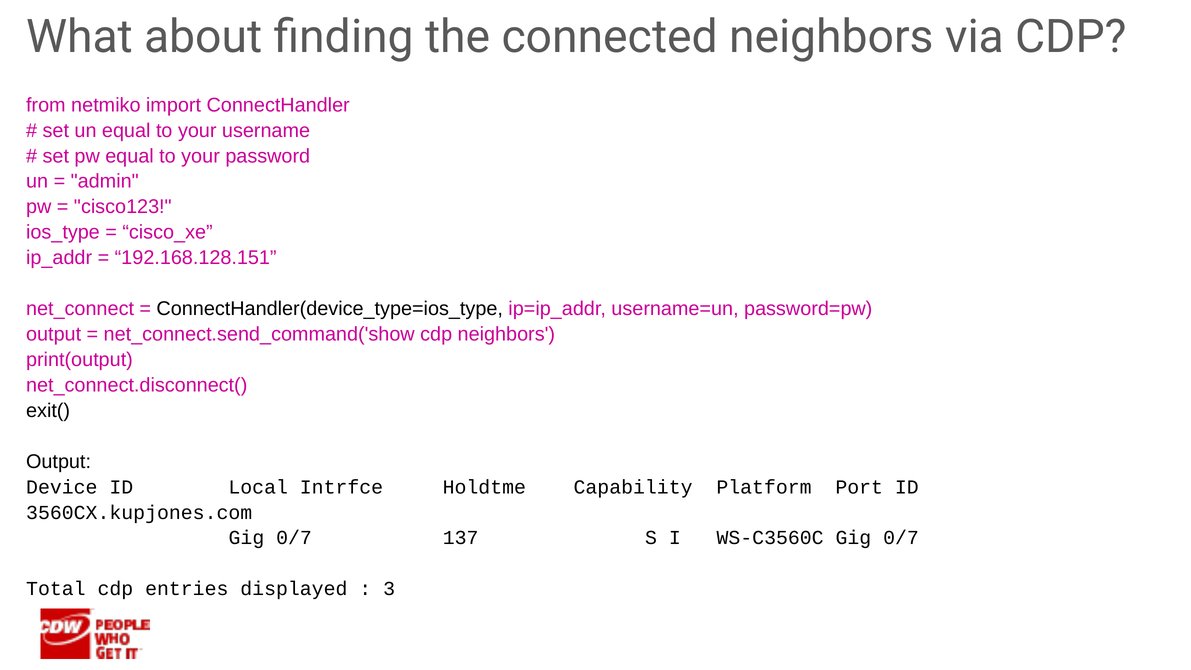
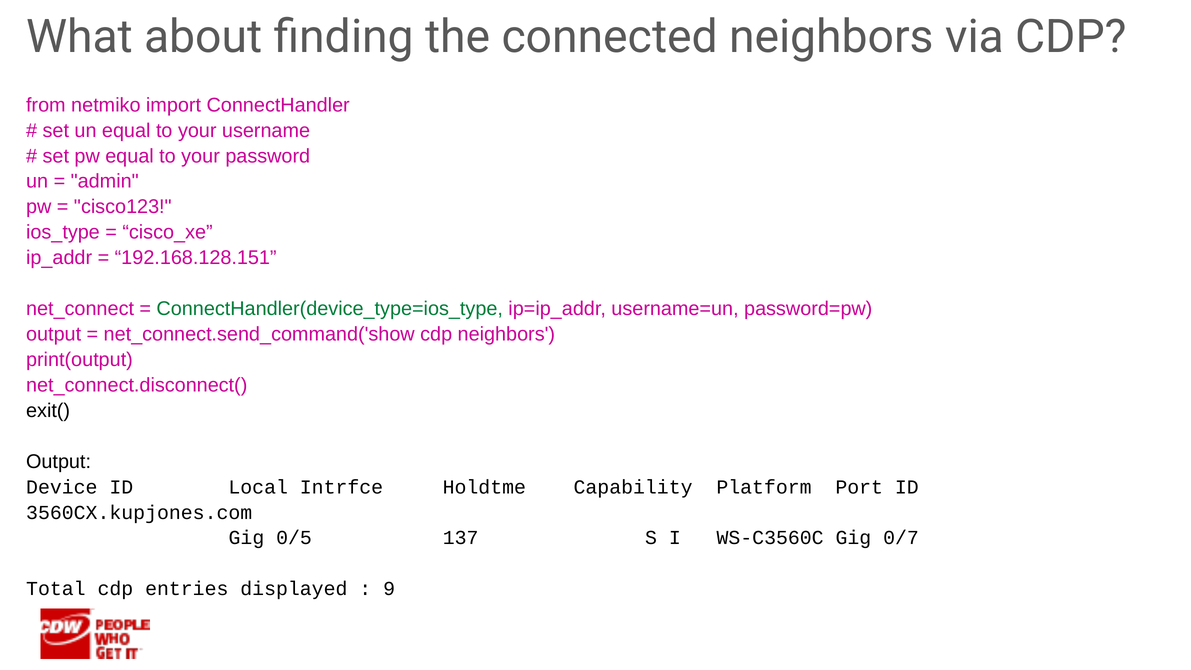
ConnectHandler(device_type=ios_type colour: black -> green (330, 309)
0/7: 0/7 -> 0/5 (294, 538)
3: 3 -> 9 (389, 589)
